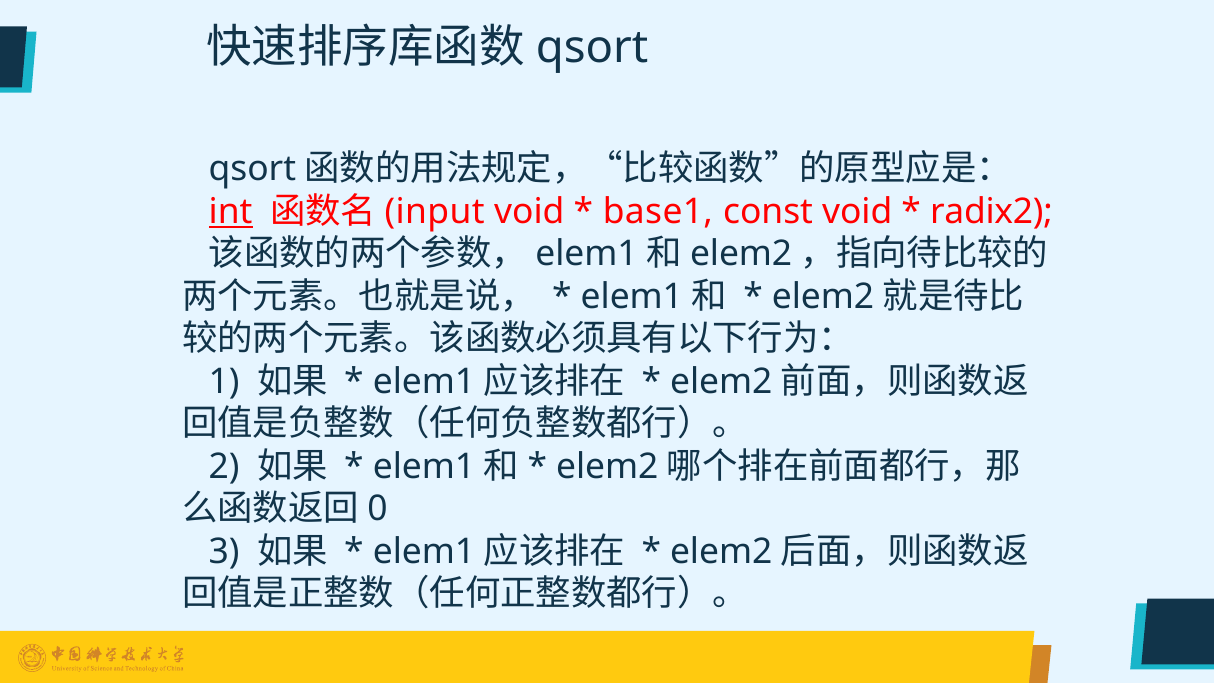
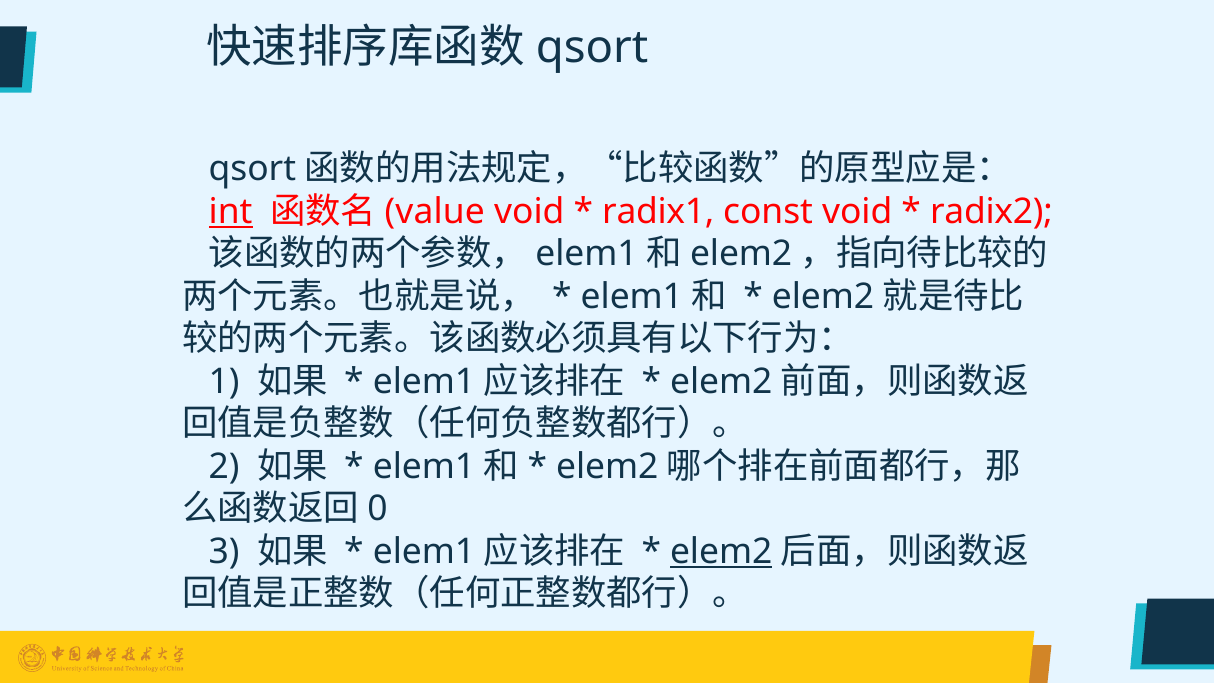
input: input -> value (435, 211)
base1: base1 -> radix1 (658, 211)
elem2 underline: none -> present (721, 551)
